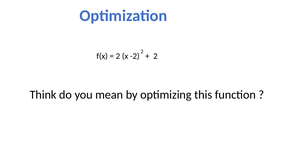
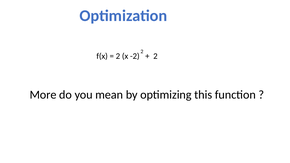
Think: Think -> More (43, 95)
